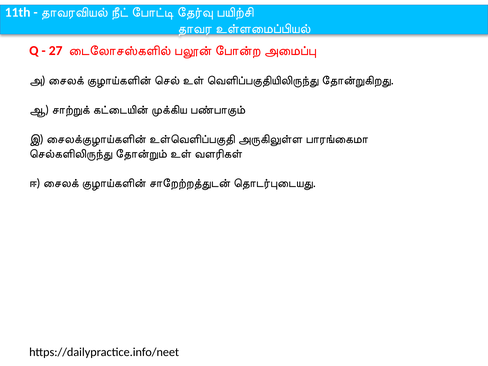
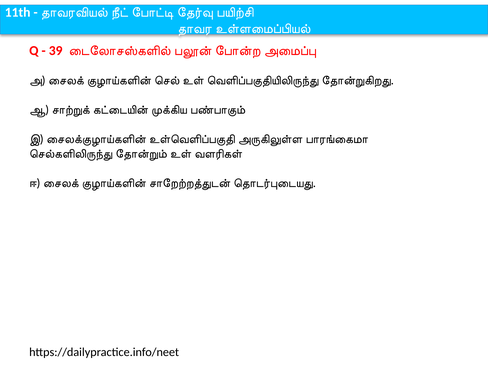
27: 27 -> 39 (56, 51)
